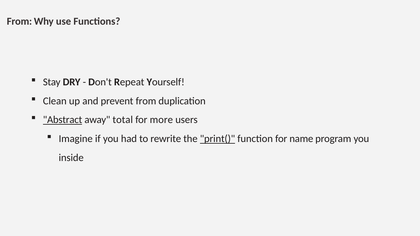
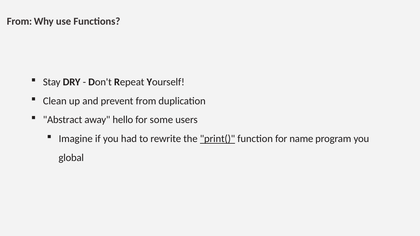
Abstract underline: present -> none (63, 120)
total: total -> hello (123, 120)
more: more -> some (161, 120)
inside: inside -> global (71, 158)
